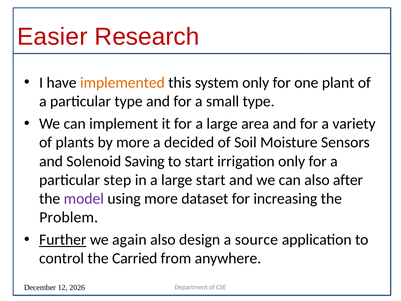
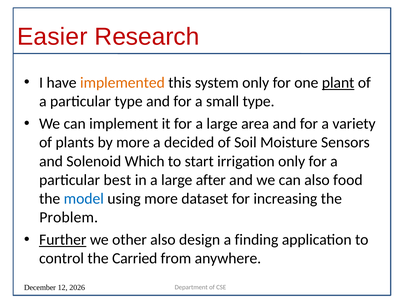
plant underline: none -> present (338, 83)
Saving: Saving -> Which (145, 161)
step: step -> best (117, 180)
large start: start -> after (211, 180)
after: after -> food (348, 180)
model colour: purple -> blue (84, 199)
again: again -> other (129, 240)
source: source -> finding (256, 240)
